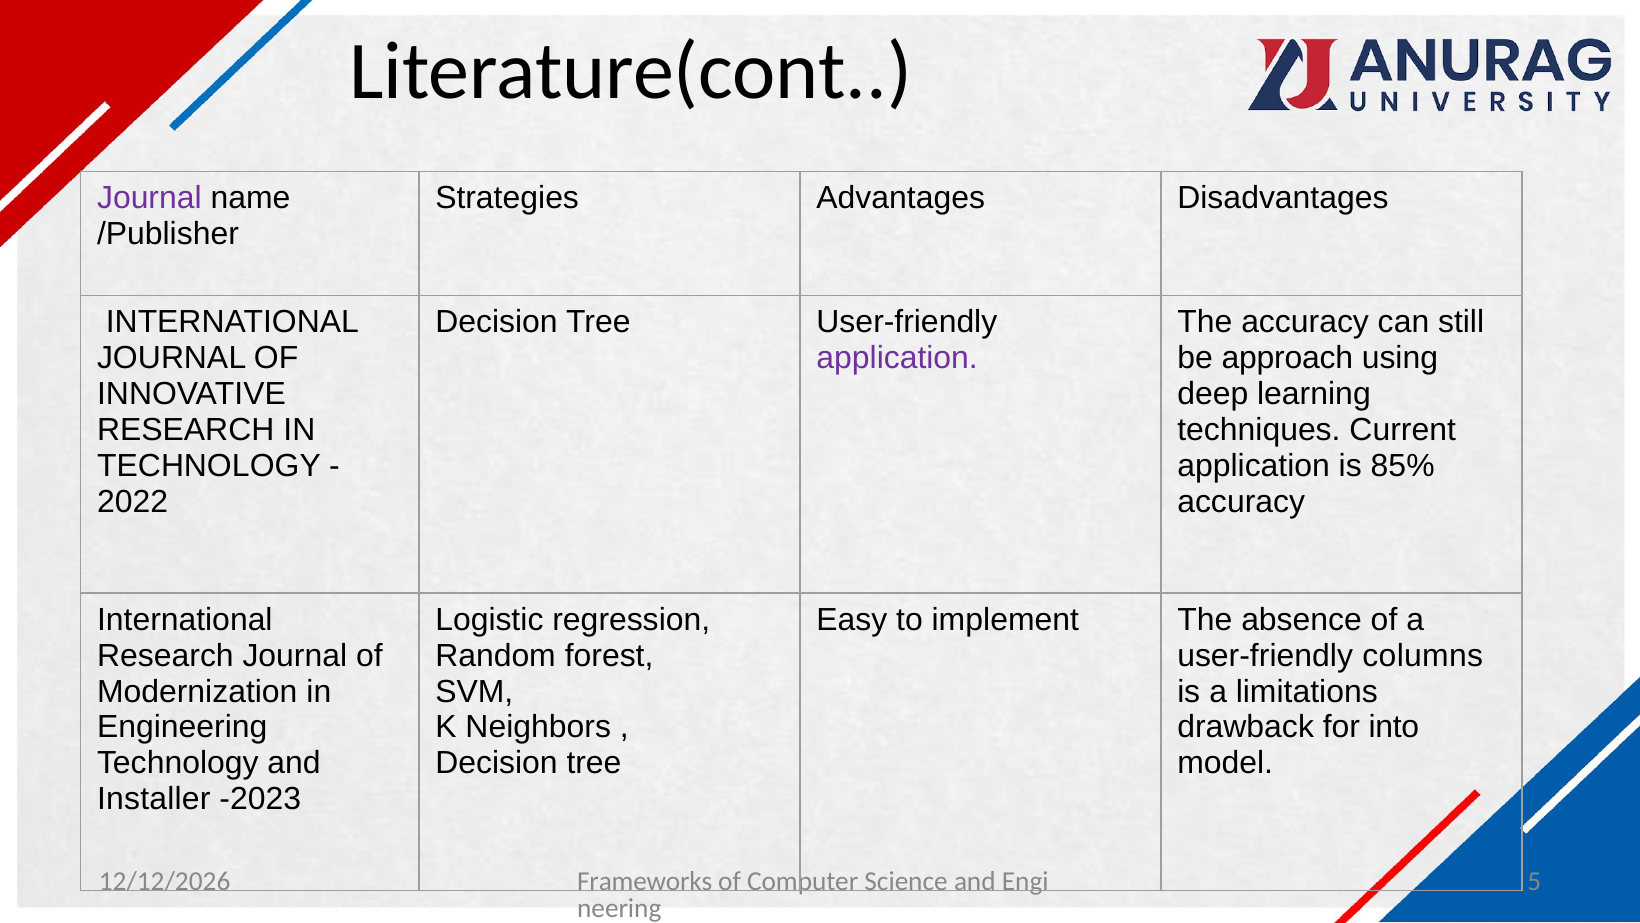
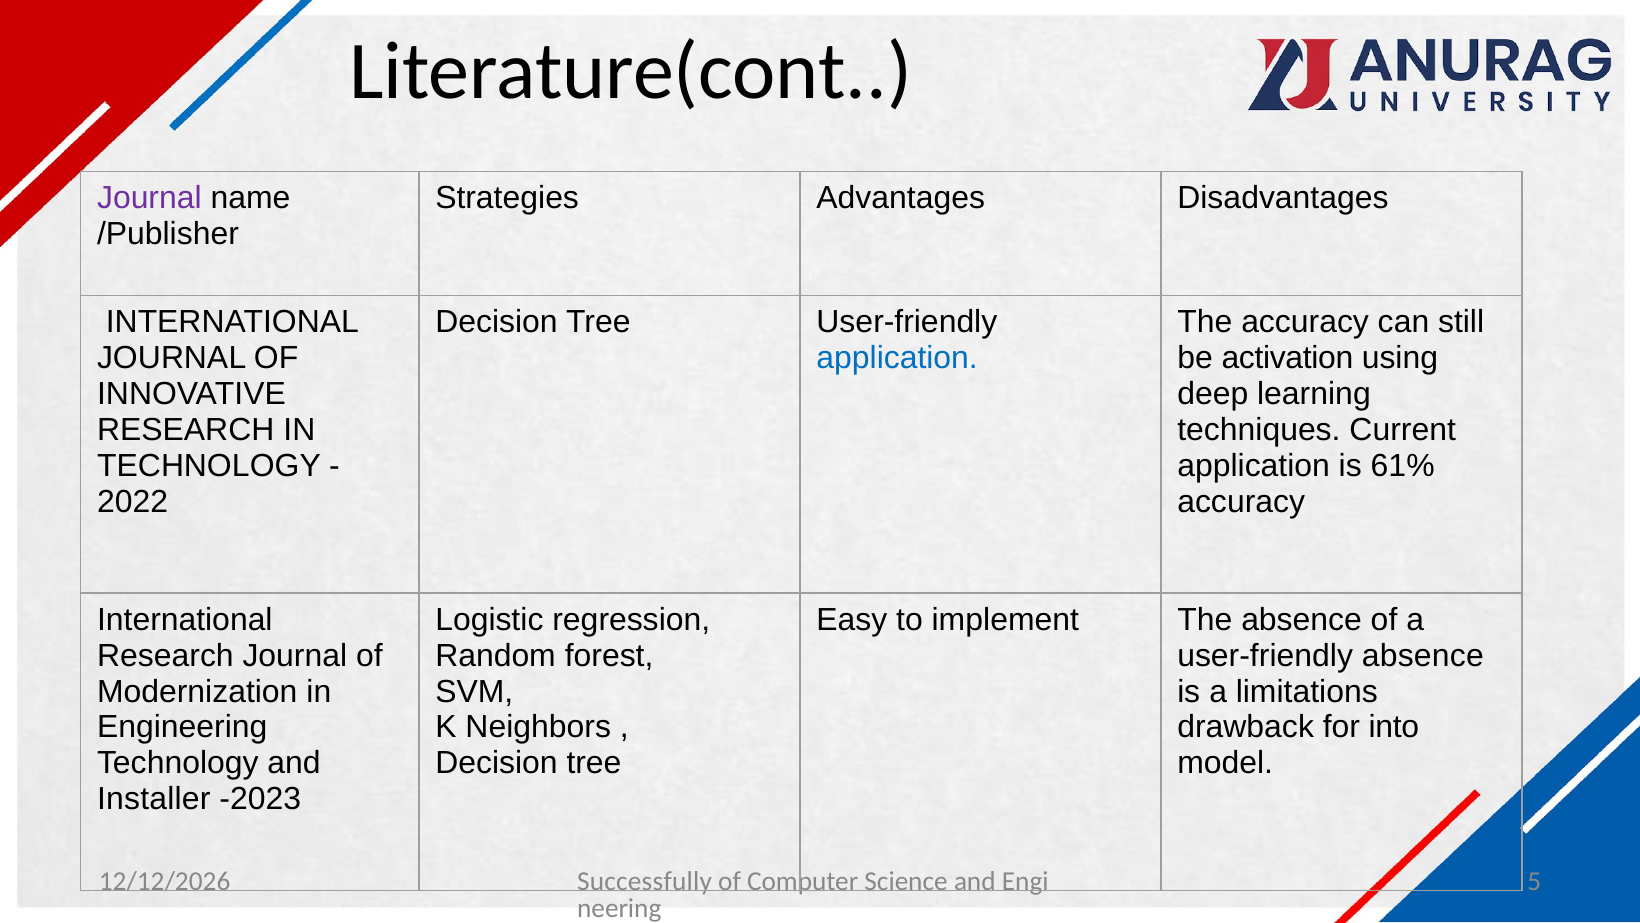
application colour: purple -> blue (897, 358)
approach: approach -> activation (1287, 358)
85%: 85% -> 61% (1403, 466)
user-friendly columns: columns -> absence (1423, 655)
Frameworks: Frameworks -> Successfully (645, 881)
